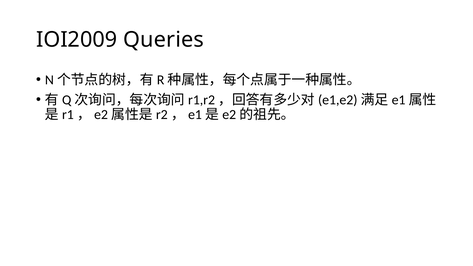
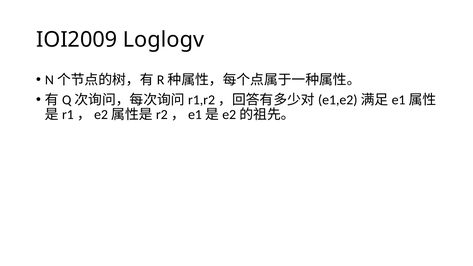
Queries: Queries -> Loglogv (164, 40)
